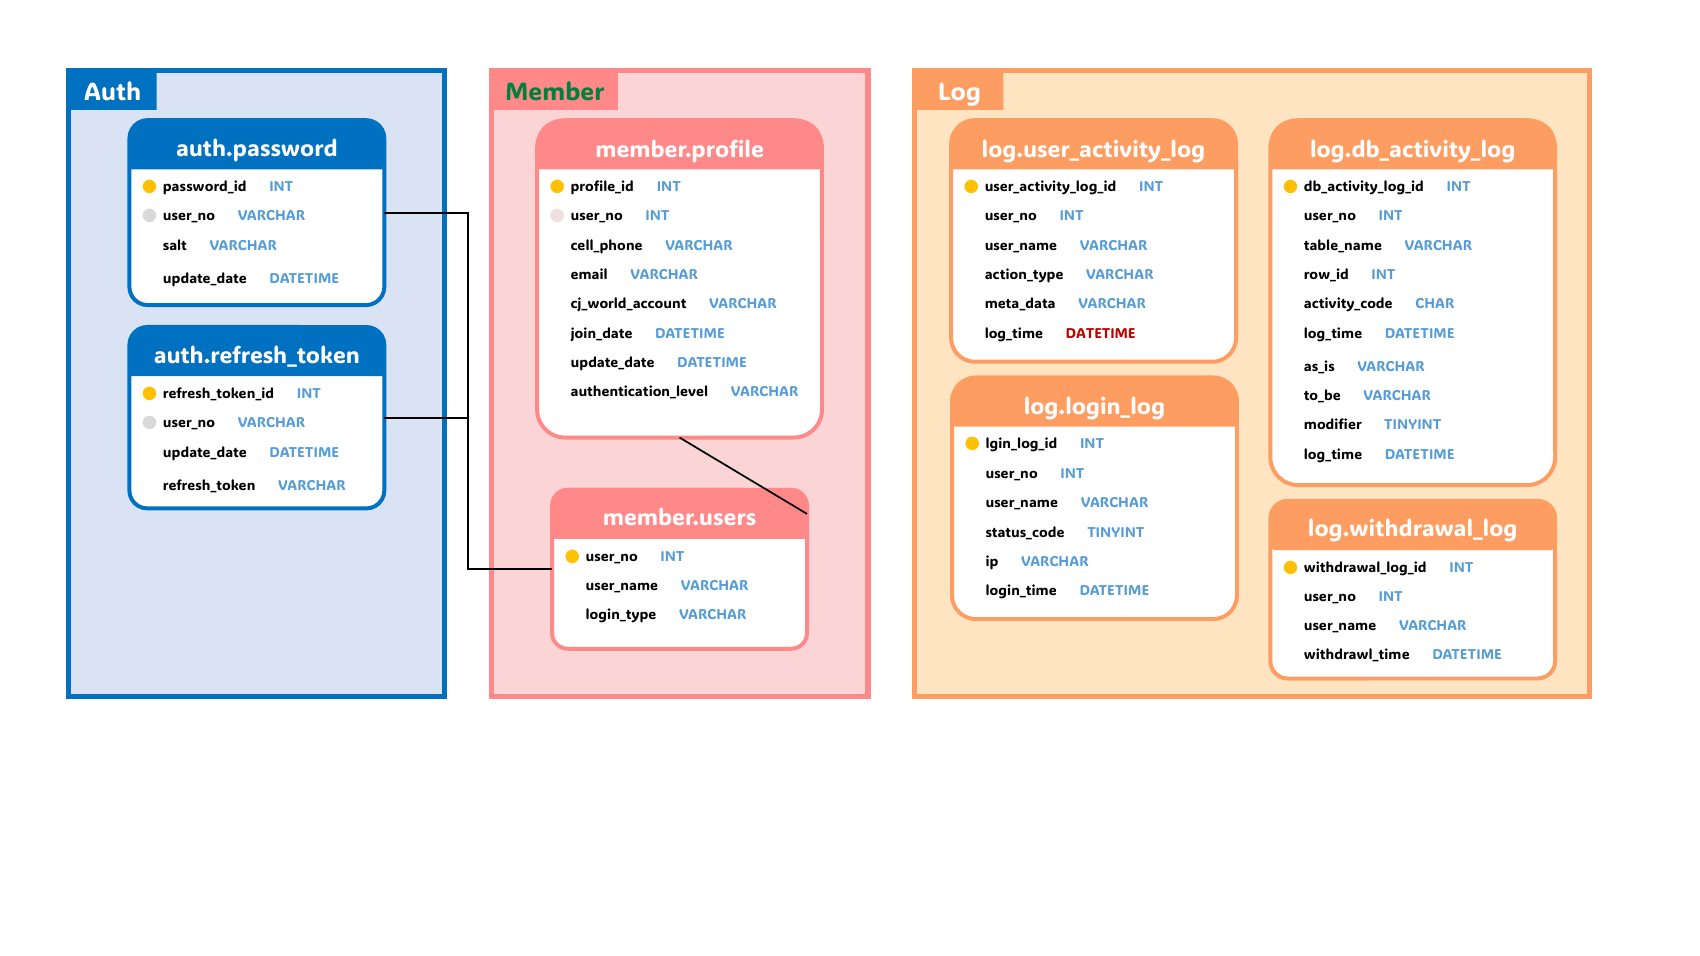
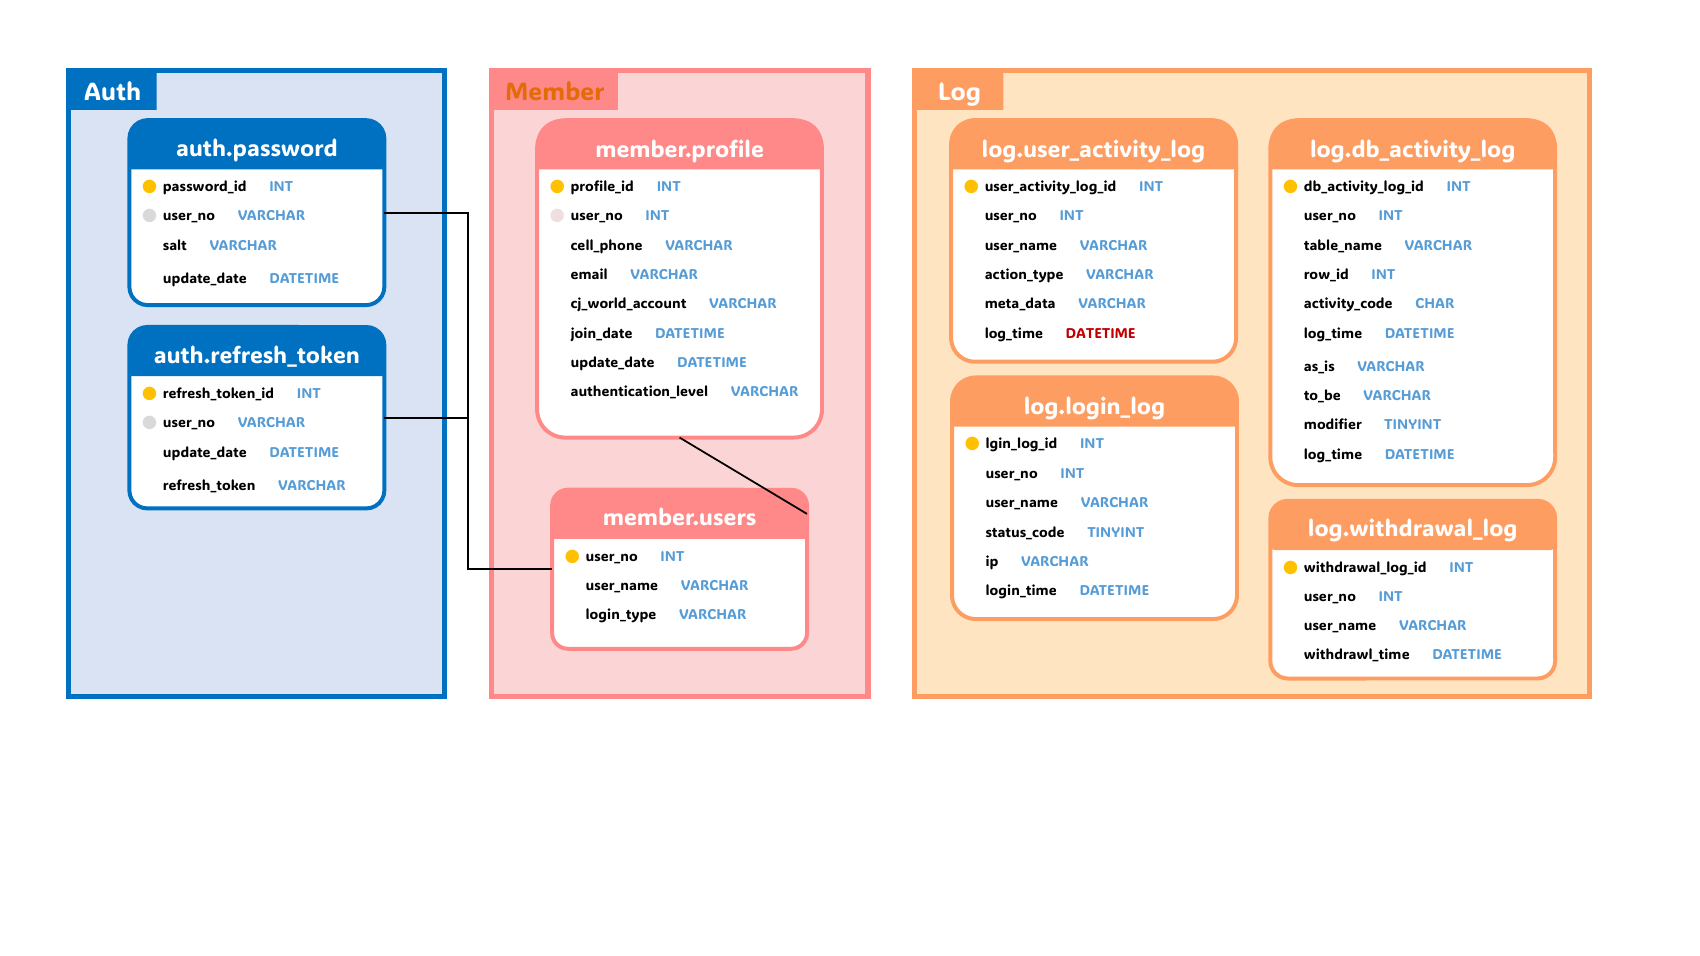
Member colour: green -> orange (555, 92)
